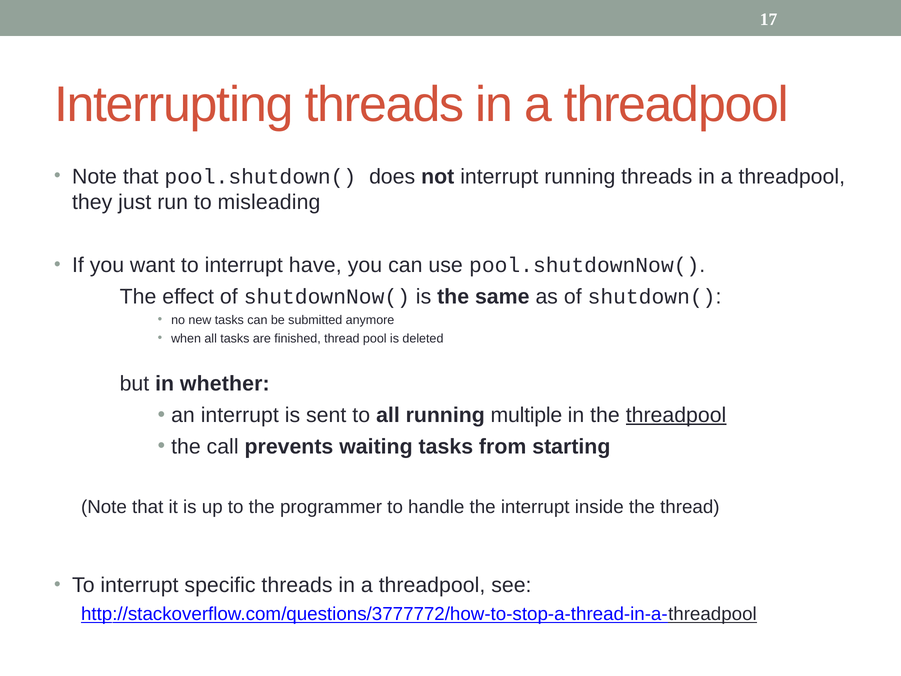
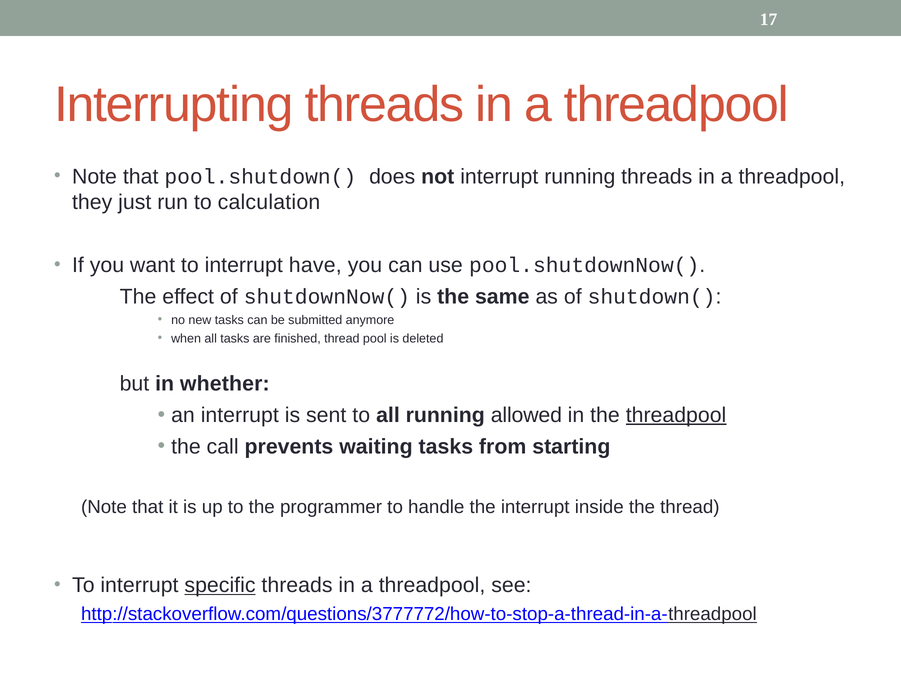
misleading: misleading -> calculation (269, 202)
multiple: multiple -> allowed (526, 415)
specific underline: none -> present (220, 585)
